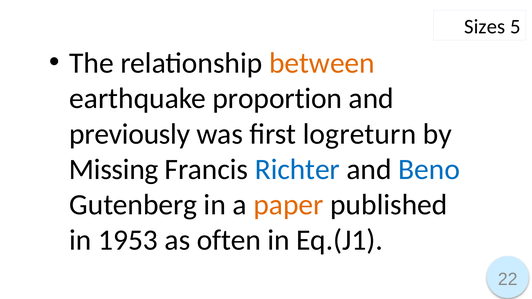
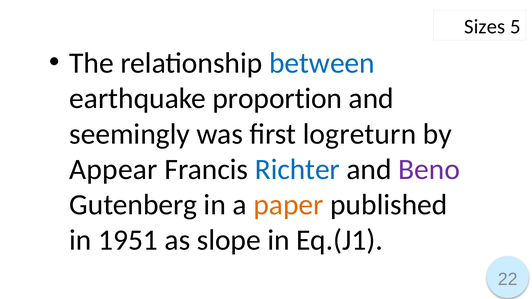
between colour: orange -> blue (322, 63)
previously: previously -> seemingly (130, 134)
Missing: Missing -> Appear (113, 170)
Beno colour: blue -> purple (429, 170)
1953: 1953 -> 1951 (128, 240)
often: often -> slope (229, 240)
